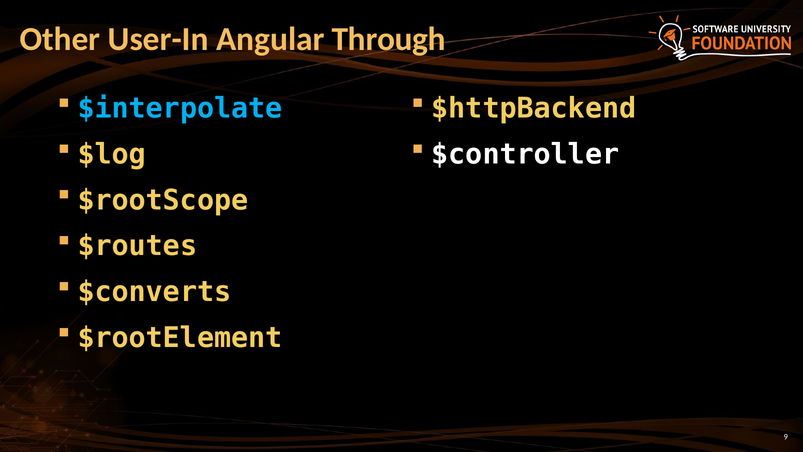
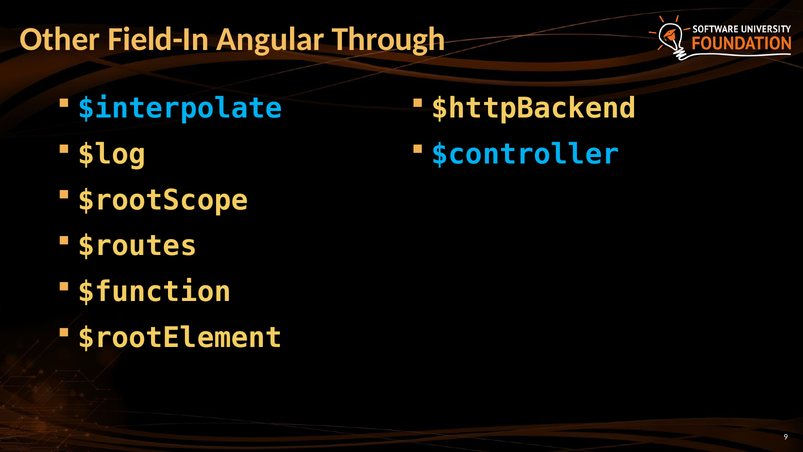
User-In: User-In -> Field-In (158, 39)
$controller colour: white -> light blue (525, 154)
$converts: $converts -> $function (154, 292)
